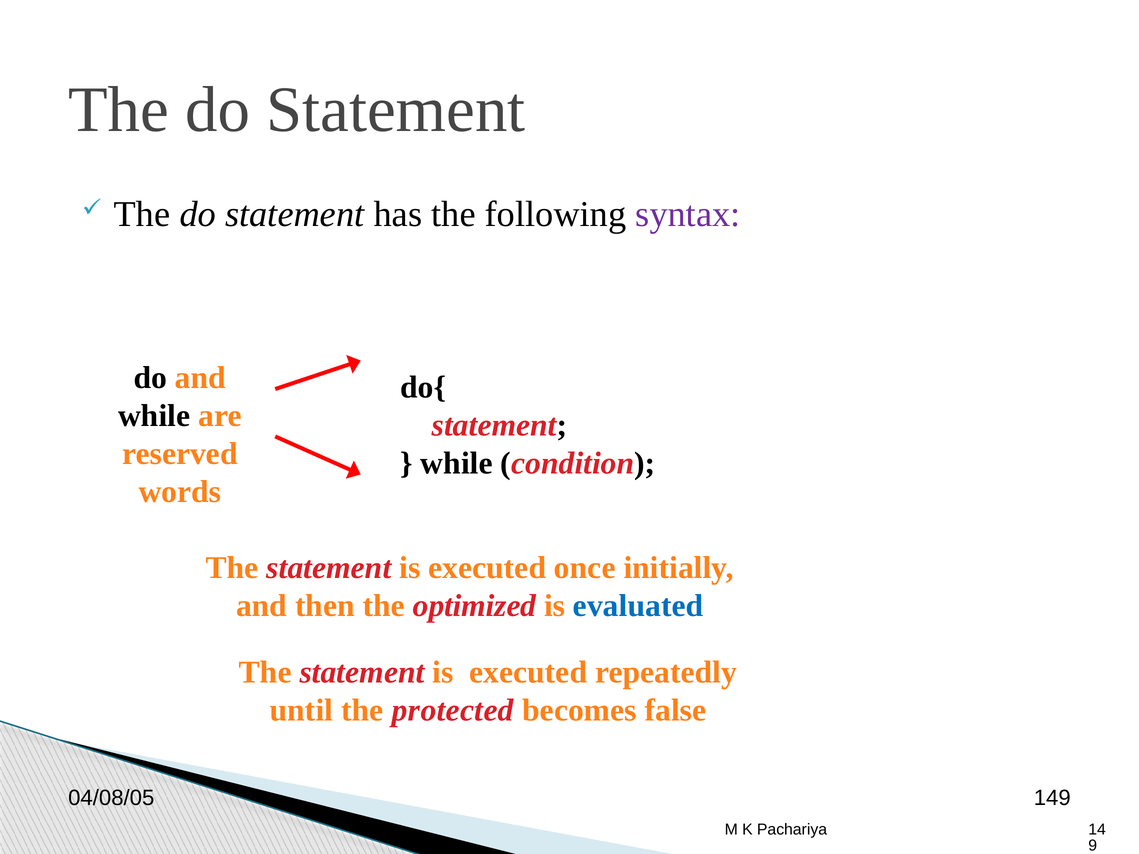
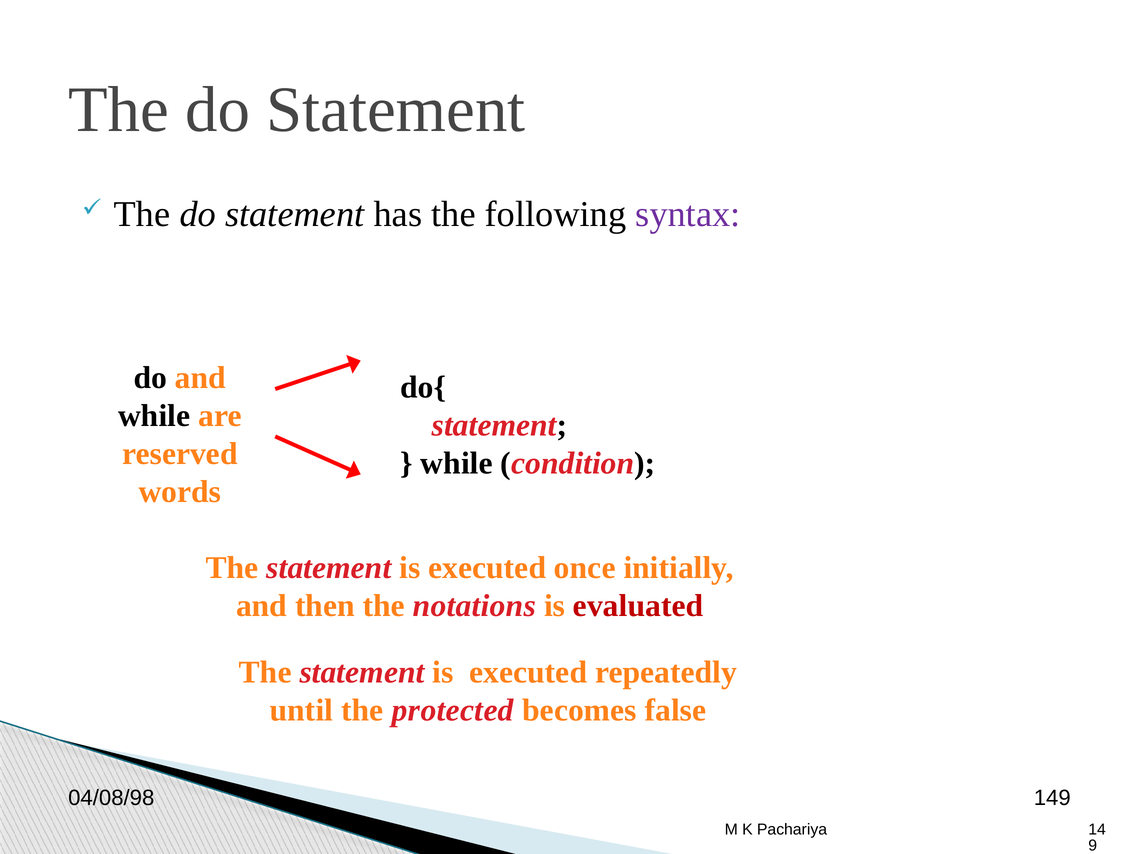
optimized: optimized -> notations (474, 606)
evaluated colour: blue -> red (638, 606)
04/08/05: 04/08/05 -> 04/08/98 (111, 798)
